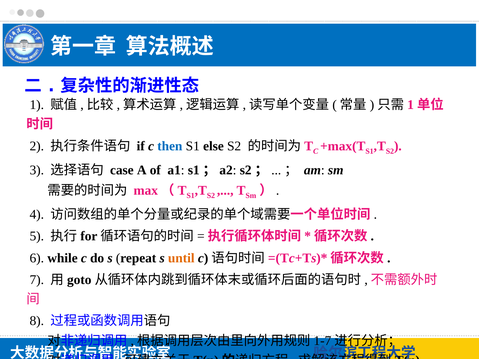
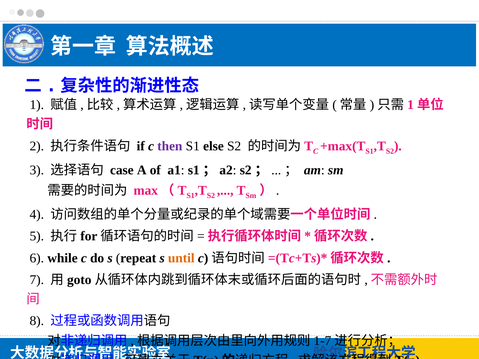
then colour: blue -> purple (170, 146)
